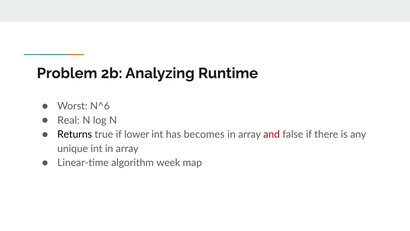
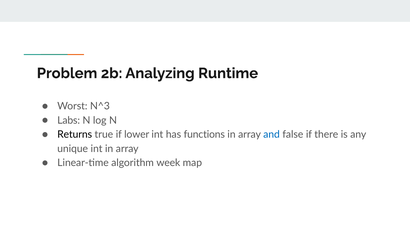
N^6: N^6 -> N^3 (100, 106)
Real: Real -> Labs (69, 120)
becomes: becomes -> functions (204, 134)
and colour: red -> blue (272, 134)
